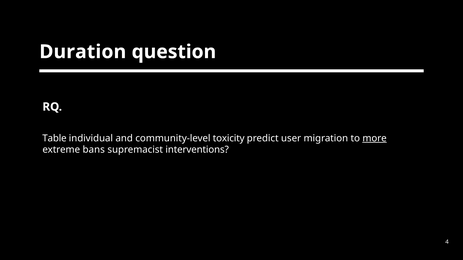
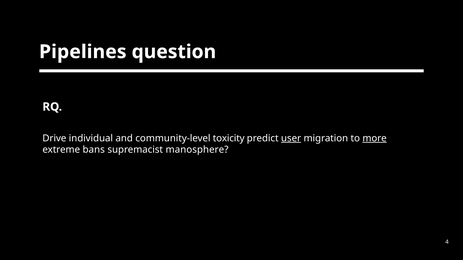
Duration: Duration -> Pipelines (83, 52)
Table: Table -> Drive (54, 138)
user underline: none -> present (291, 138)
interventions: interventions -> manosphere (197, 150)
